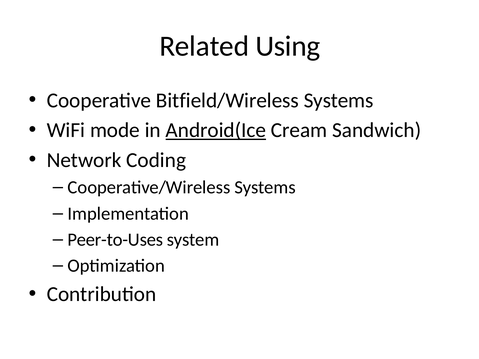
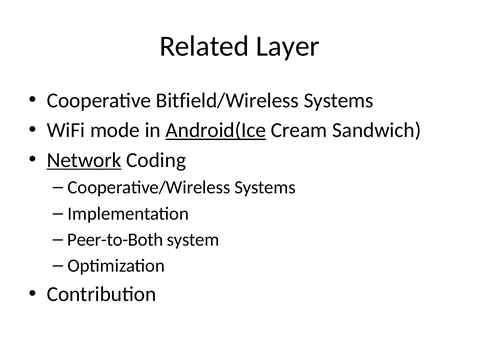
Using: Using -> Layer (288, 46)
Network underline: none -> present (84, 160)
Peer-to-Uses: Peer-to-Uses -> Peer-to-Both (115, 240)
